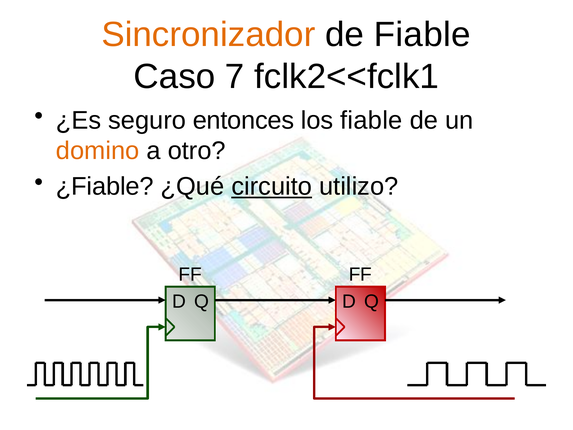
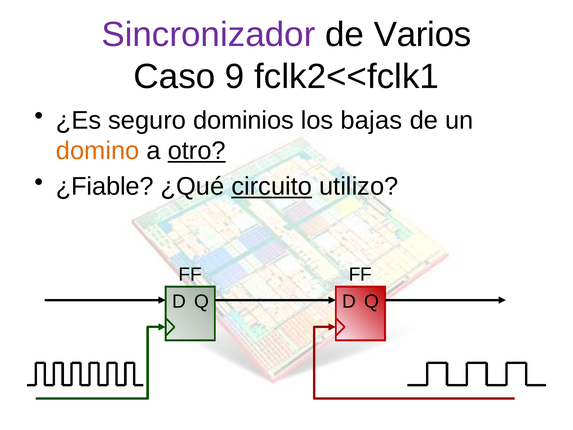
Sincronizador colour: orange -> purple (208, 34)
de Fiable: Fiable -> Varios (423, 34)
7: 7 -> 9 (235, 76)
entonces: entonces -> dominios (243, 120)
los fiable: fiable -> bajas (371, 120)
otro underline: none -> present (197, 151)
